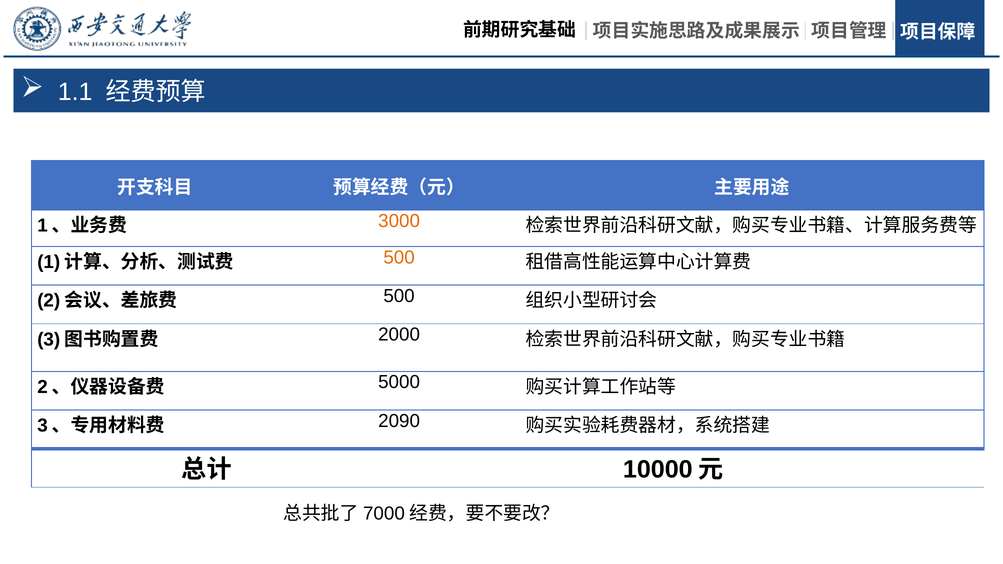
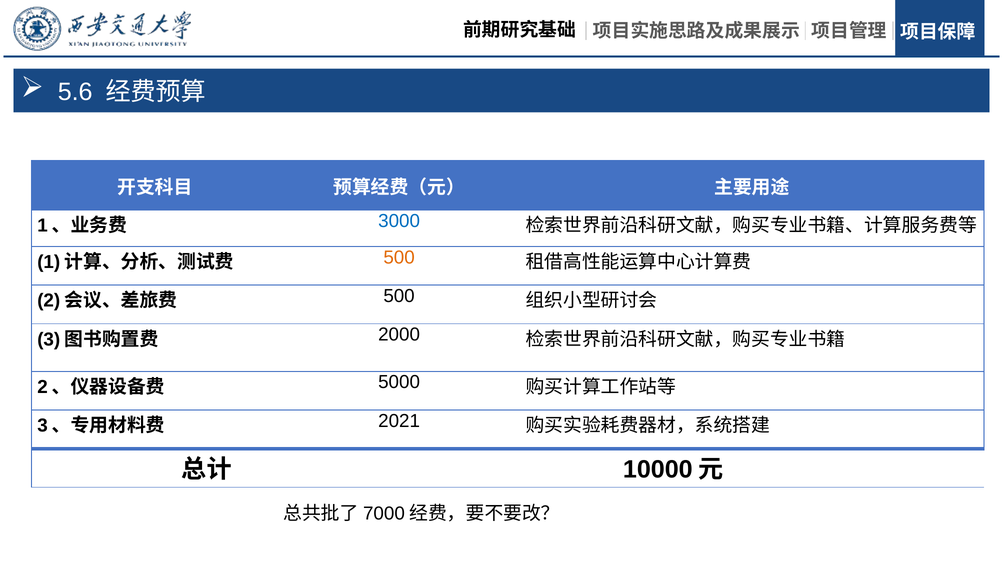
1.1: 1.1 -> 5.6 (75, 92)
3000 colour: orange -> blue (399, 221)
2090: 2090 -> 2021 (399, 421)
